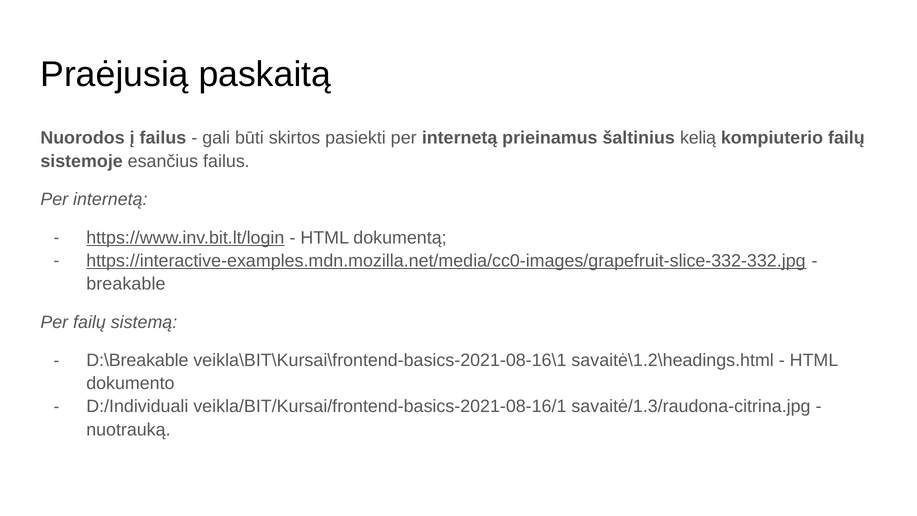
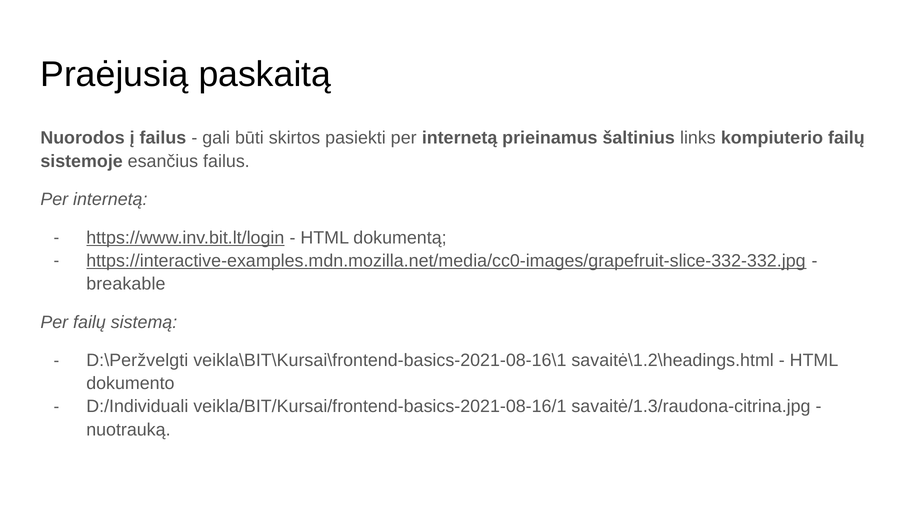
kelią: kelią -> links (698, 138)
D:\Breakable: D:\Breakable -> D:\Peržvelgti (137, 360)
